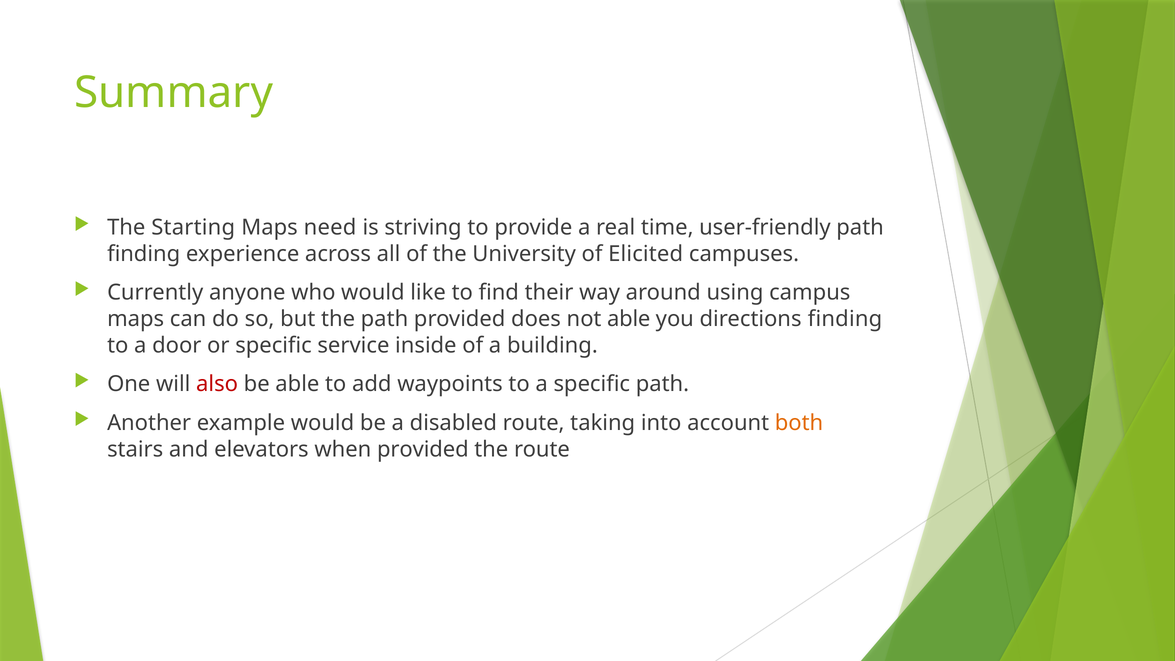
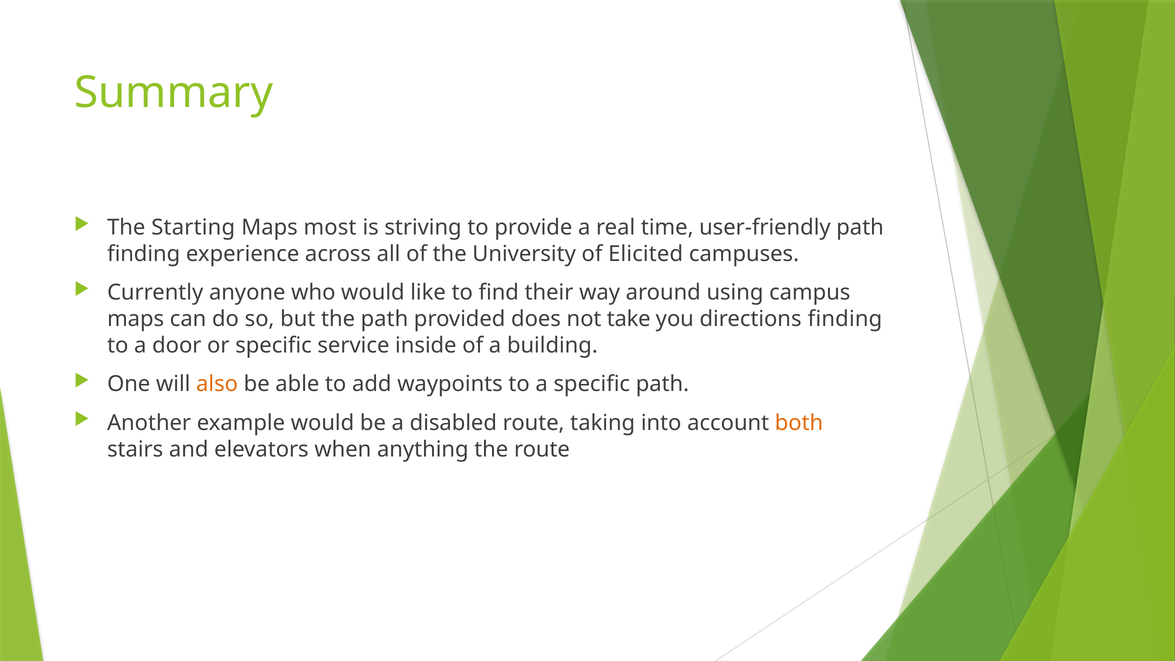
need: need -> most (330, 227)
not able: able -> take (629, 319)
also colour: red -> orange (217, 384)
when provided: provided -> anything (423, 449)
